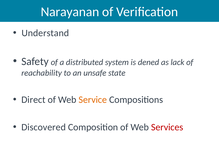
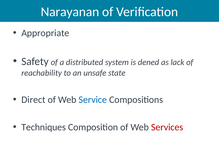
Understand: Understand -> Appropriate (45, 33)
Service colour: orange -> blue (93, 99)
Discovered: Discovered -> Techniques (44, 127)
